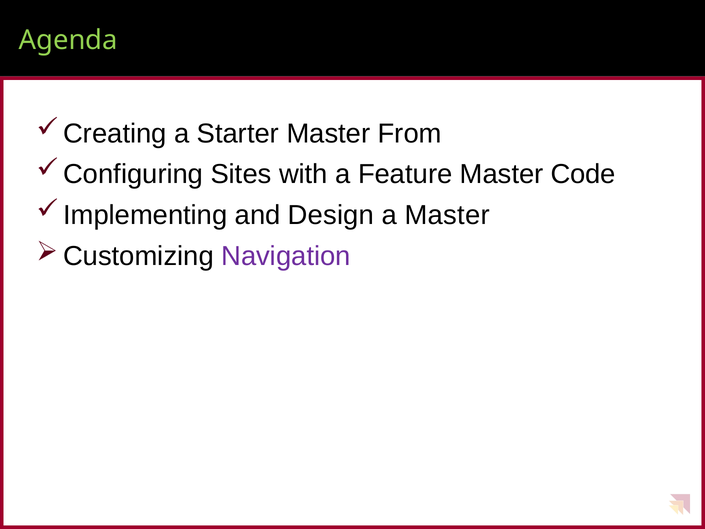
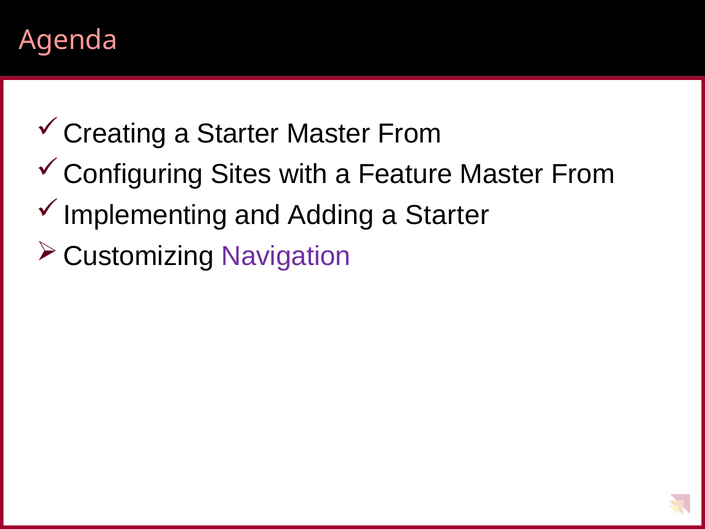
Agenda colour: light green -> pink (68, 40)
Code: Code -> From (583, 174)
Design: Design -> Adding (331, 215)
Master: Master -> Starter (447, 215)
